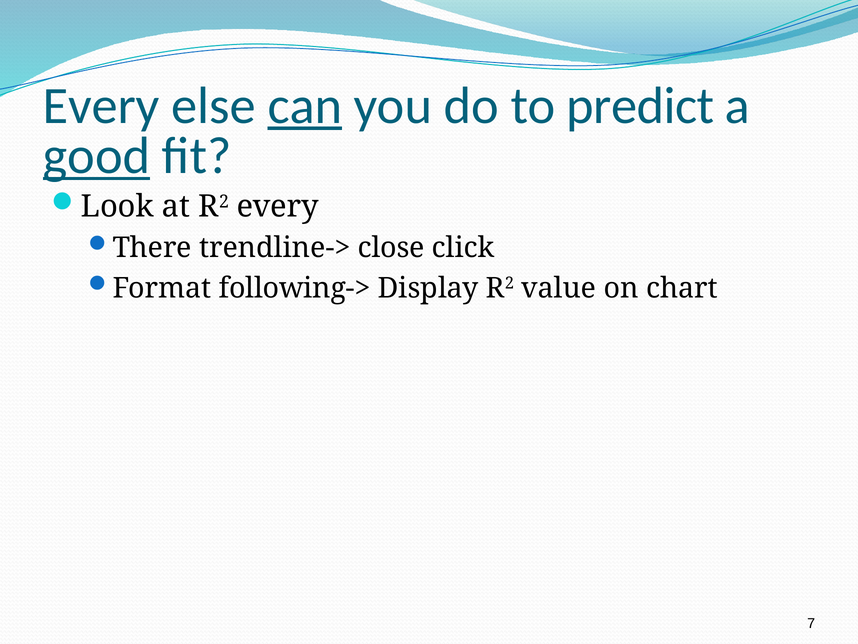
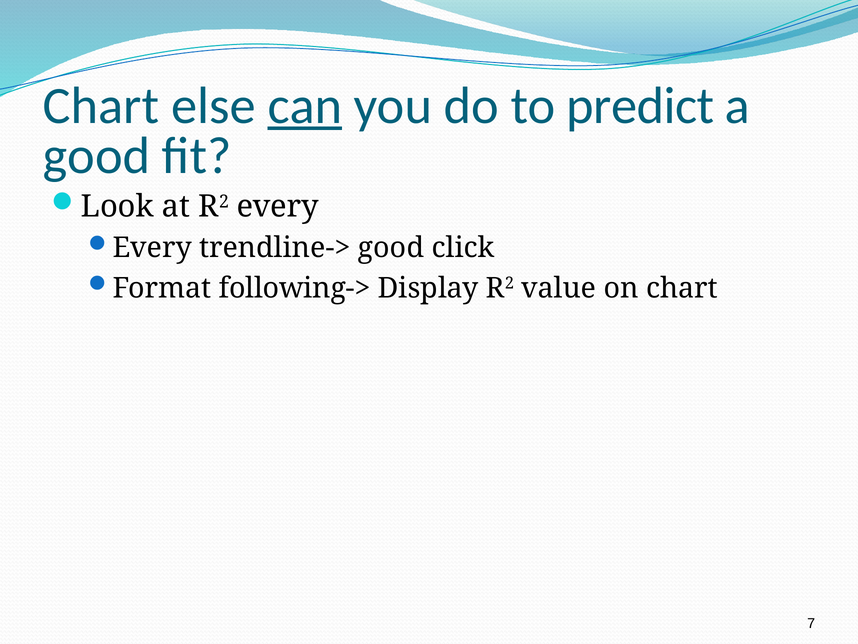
Every: Every -> Chart (101, 106)
good underline: present -> none (96, 156)
There: There -> Every (152, 248)
trendline-> close: close -> good (391, 248)
